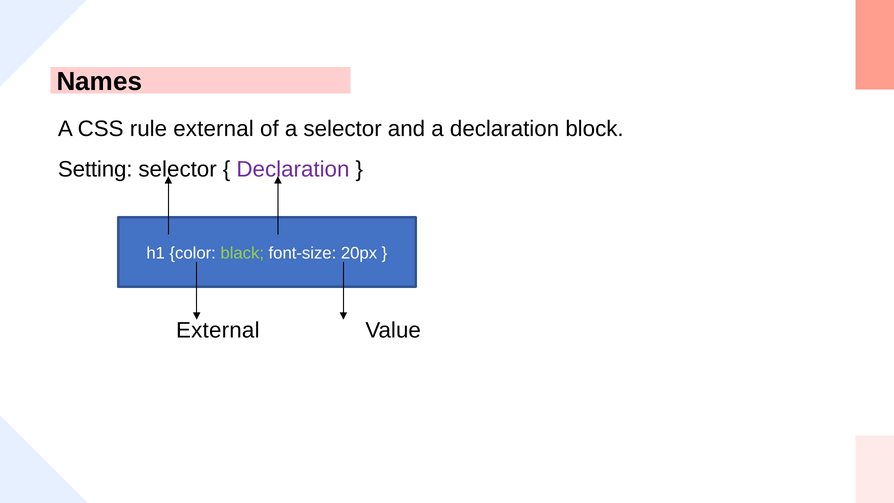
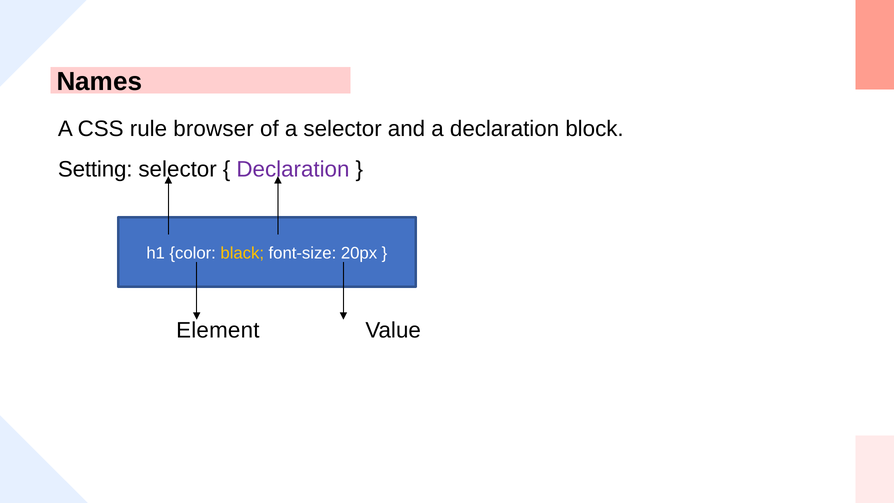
rule external: external -> browser (214, 129)
black colour: light green -> yellow (242, 253)
External: External -> Element (218, 330)
